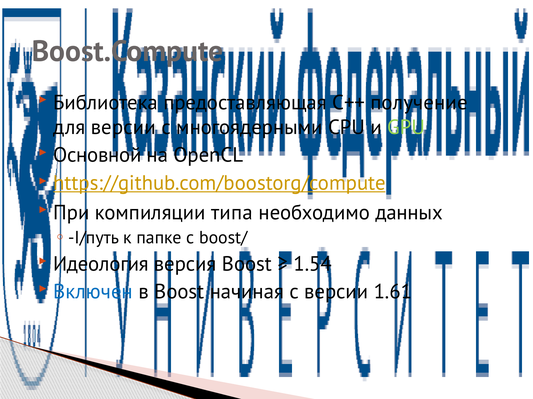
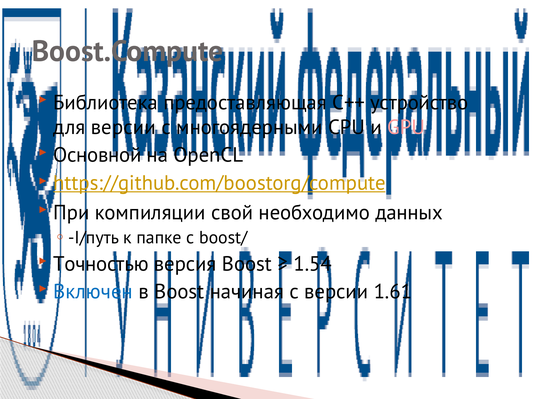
получение: получение -> устройство (419, 103)
GPU colour: light green -> pink (406, 128)
типа: типа -> свой (232, 213)
Идеология: Идеология -> Точностью (101, 264)
